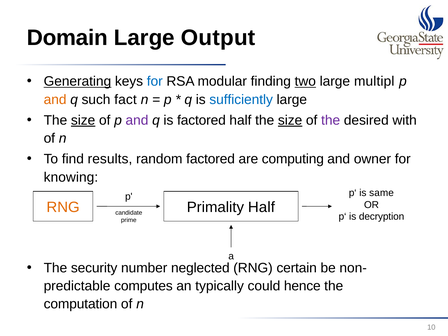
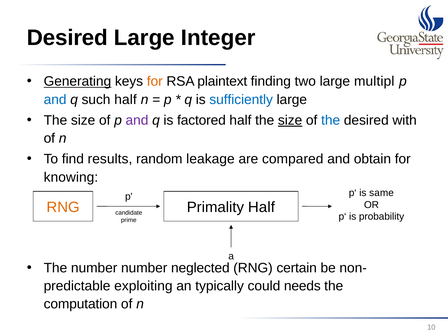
Domain: Domain -> Desired (67, 38)
Output: Output -> Integer (218, 38)
for colour: blue -> orange (155, 81)
modular: modular -> plaintext (222, 81)
two underline: present -> none (305, 81)
and colour: orange -> blue (55, 99)
such fact: fact -> half (125, 99)
size underline: present -> none (83, 120)
the colour: purple -> blue (331, 120)
random factored: factored -> leakage (210, 159)
computing: computing -> compared (293, 159)
owner: owner -> obtain (372, 159)
decryption: decryption -> probability (382, 217)
The security: security -> number (94, 268)
computes: computes -> exploiting (143, 286)
hence: hence -> needs (302, 286)
